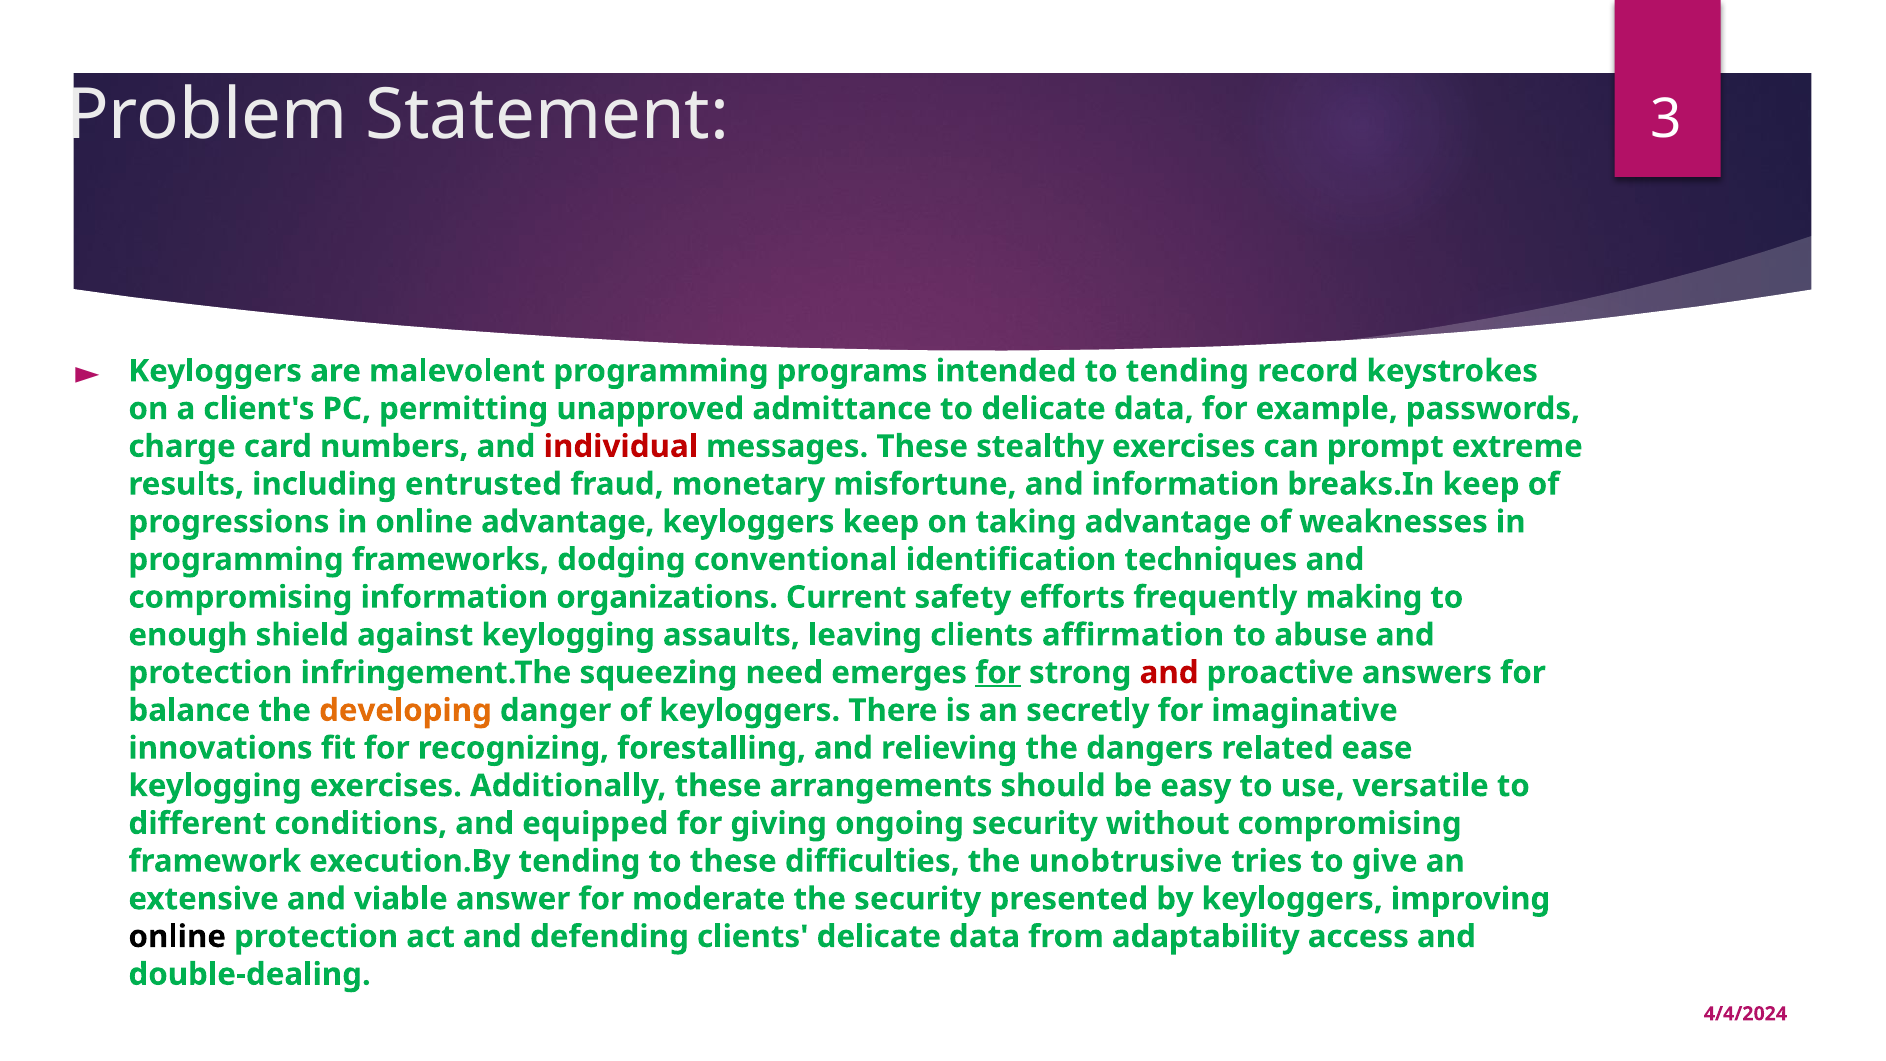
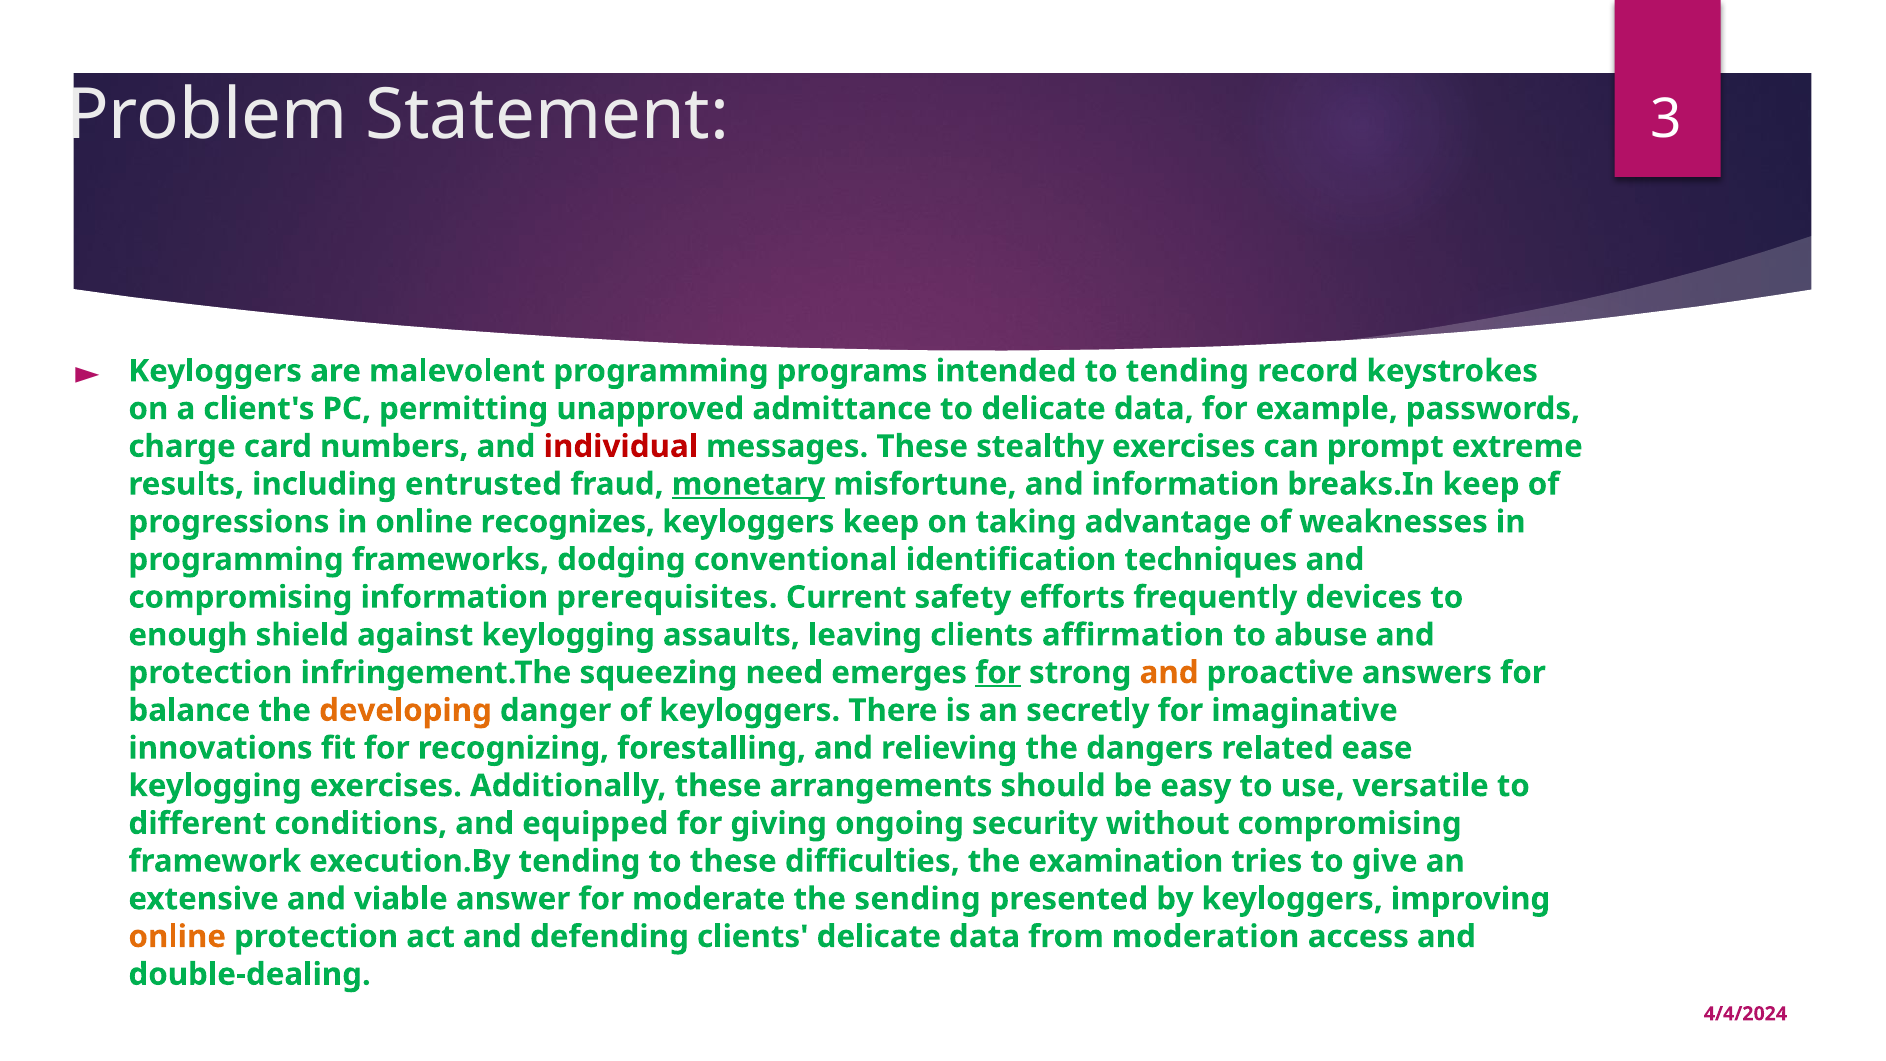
monetary underline: none -> present (749, 484)
online advantage: advantage -> recognizes (568, 522)
organizations: organizations -> prerequisites (667, 597)
making: making -> devices (1364, 597)
and colour: red -> orange (1169, 673)
unobtrusive: unobtrusive -> examination (1126, 861)
the security: security -> sending (918, 899)
online colour: black -> orange (177, 937)
adaptability: adaptability -> moderation (1206, 937)
